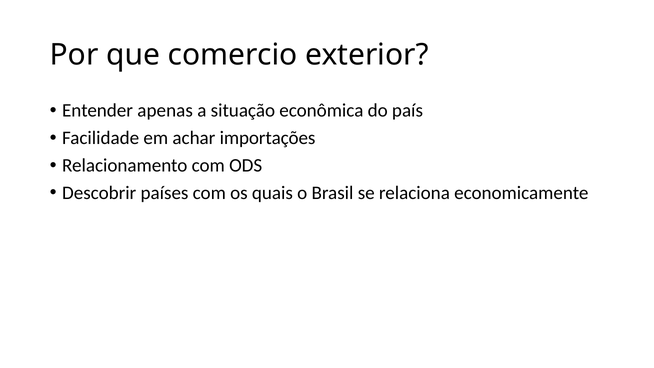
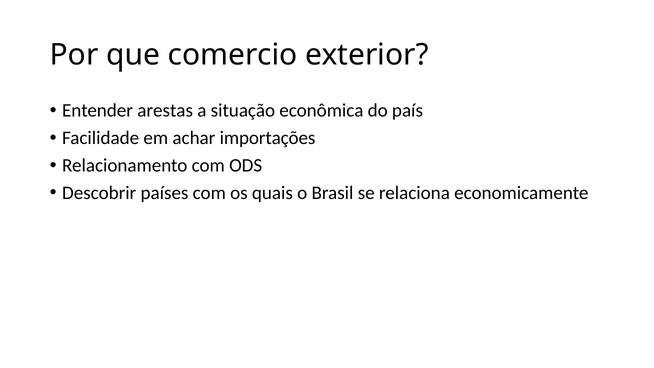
apenas: apenas -> arestas (165, 111)
